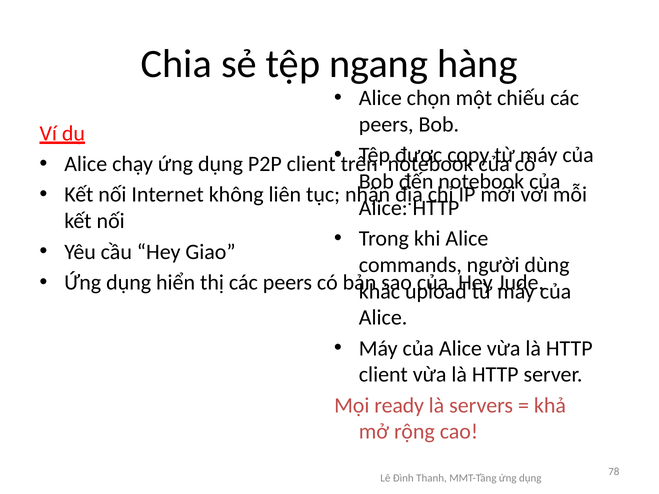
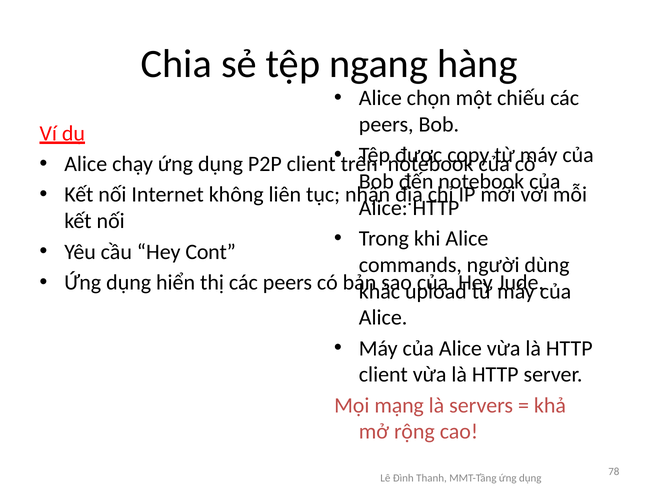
Giao: Giao -> Cont (211, 252)
ready: ready -> mạng (399, 406)
